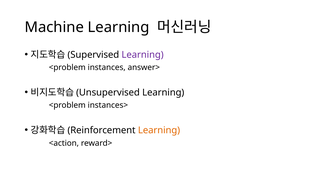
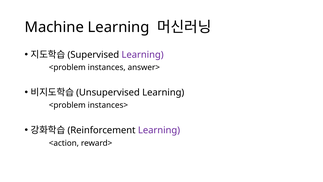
Learning colour: orange -> purple (159, 130)
